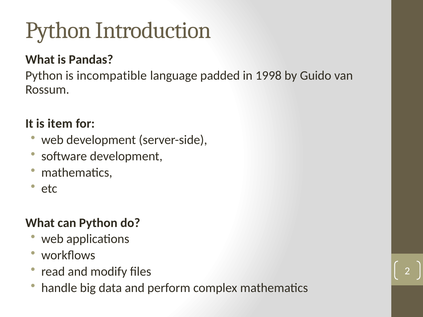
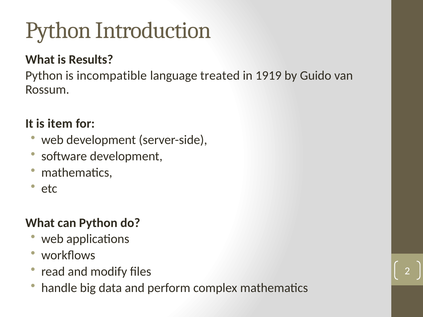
Pandas: Pandas -> Results (91, 59)
padded: padded -> treated (220, 76)
1998: 1998 -> 1919 (269, 76)
